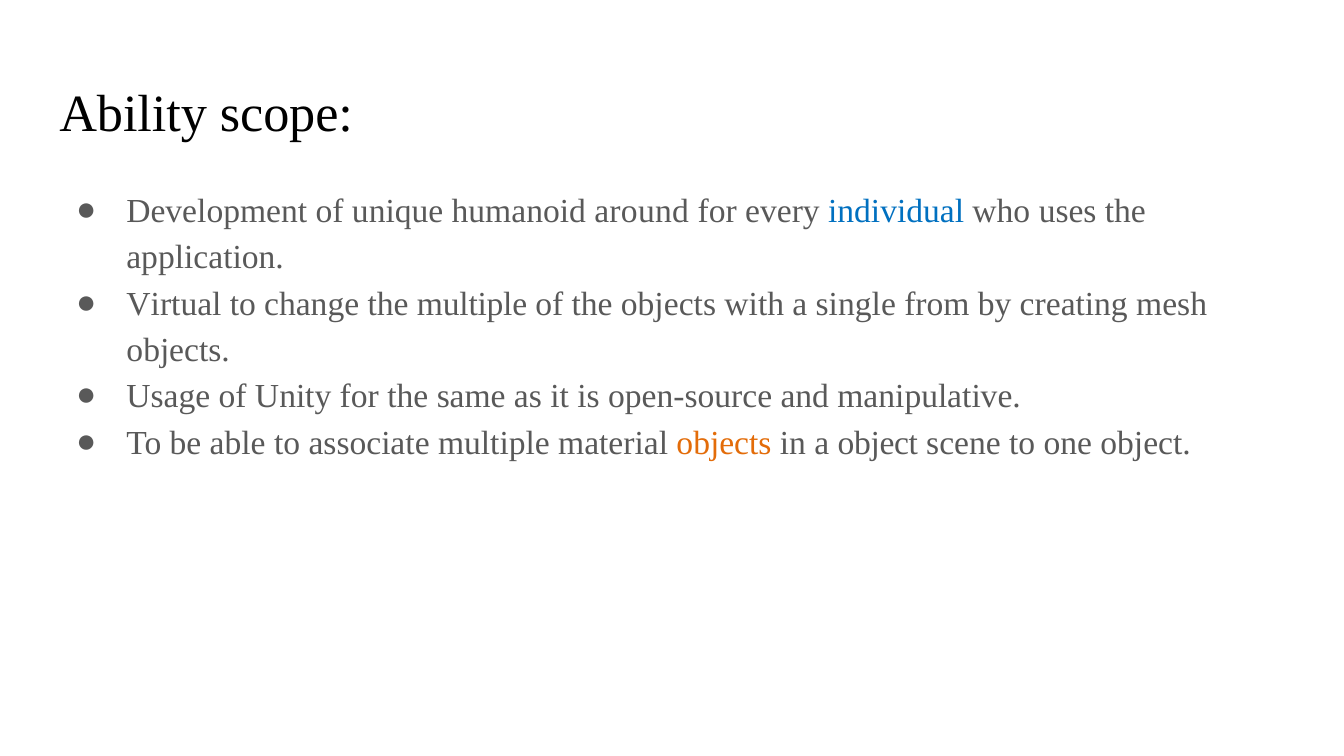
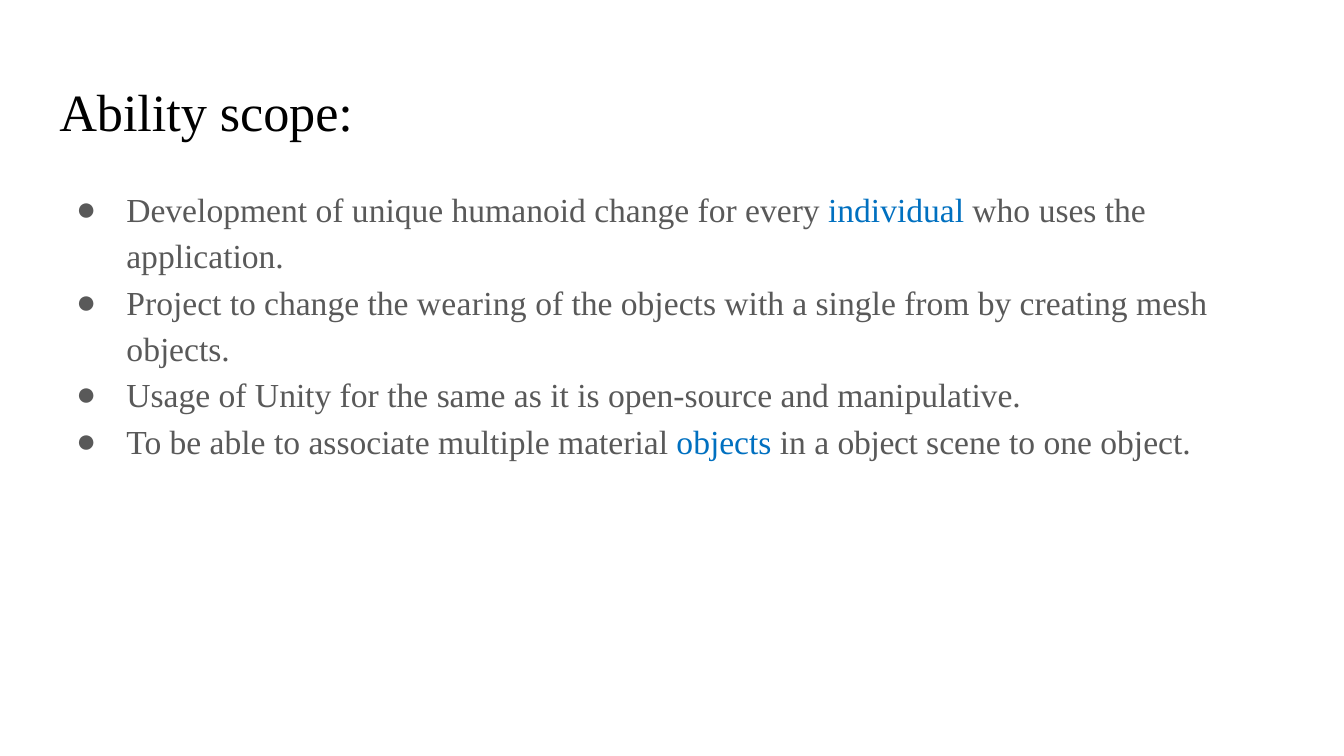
humanoid around: around -> change (642, 211)
Virtual: Virtual -> Project (174, 304)
the multiple: multiple -> wearing (472, 304)
objects colour: orange -> blue (724, 443)
